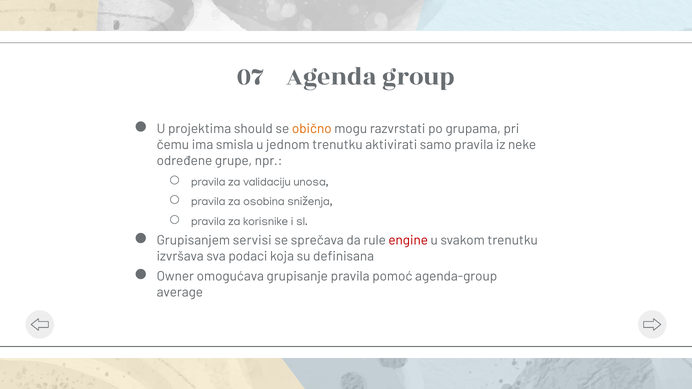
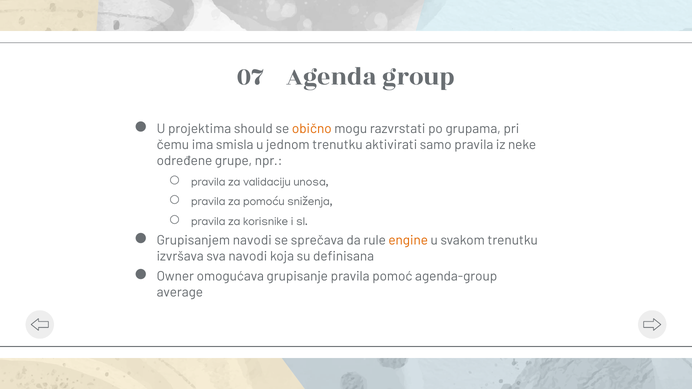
osobina: osobina -> pomoću (264, 202)
Grupisanjem servisi: servisi -> navodi (252, 240)
engine colour: red -> orange (408, 240)
sva podaci: podaci -> navodi (248, 257)
